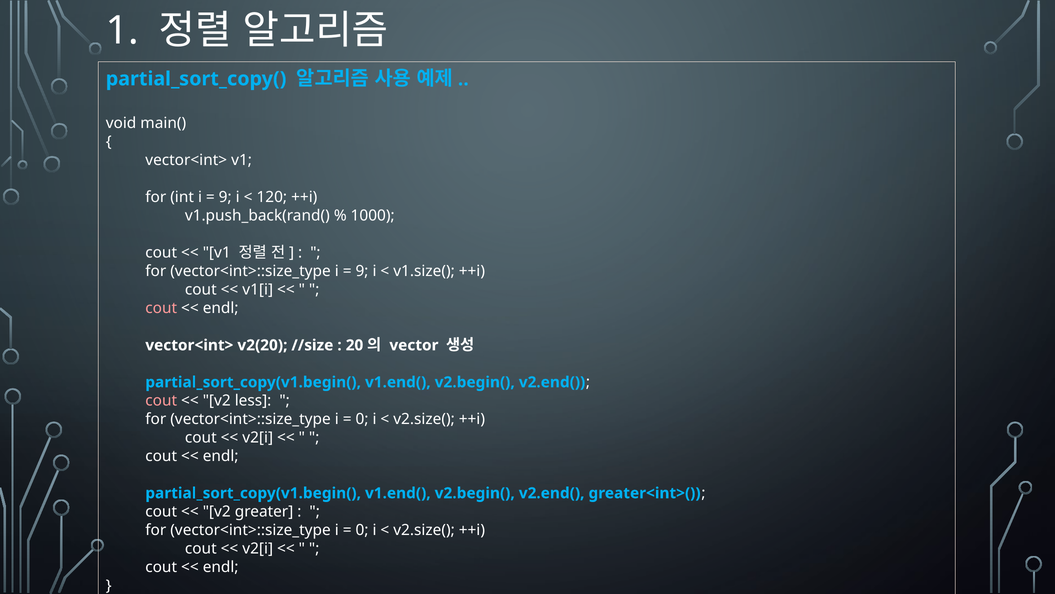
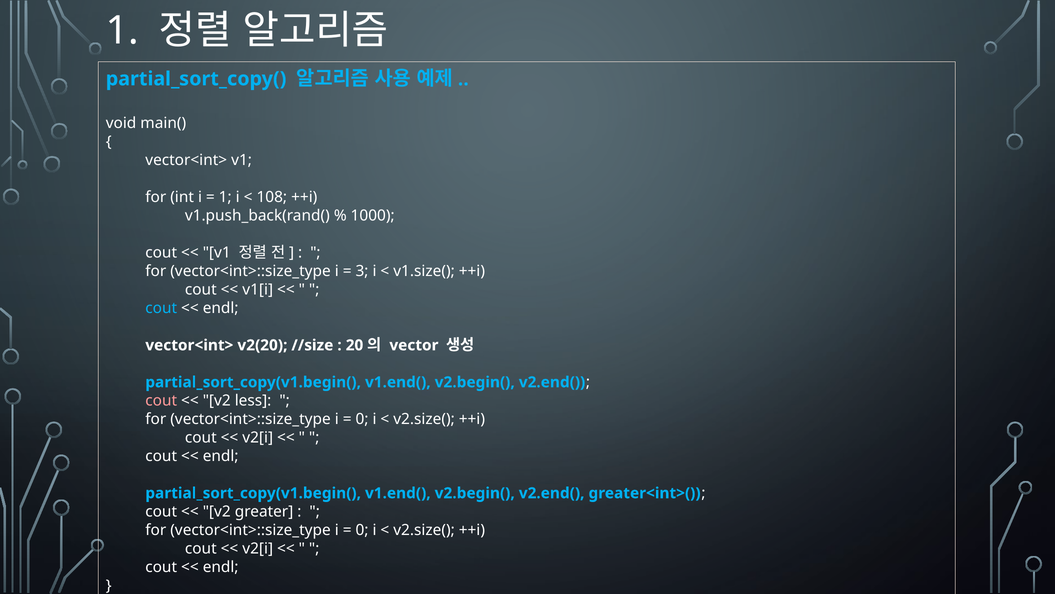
9: 9 -> 1 (225, 197)
120: 120 -> 108 (272, 197)
9: 9 -> 3 (362, 271)
cout colour: pink -> light blue (161, 308)
